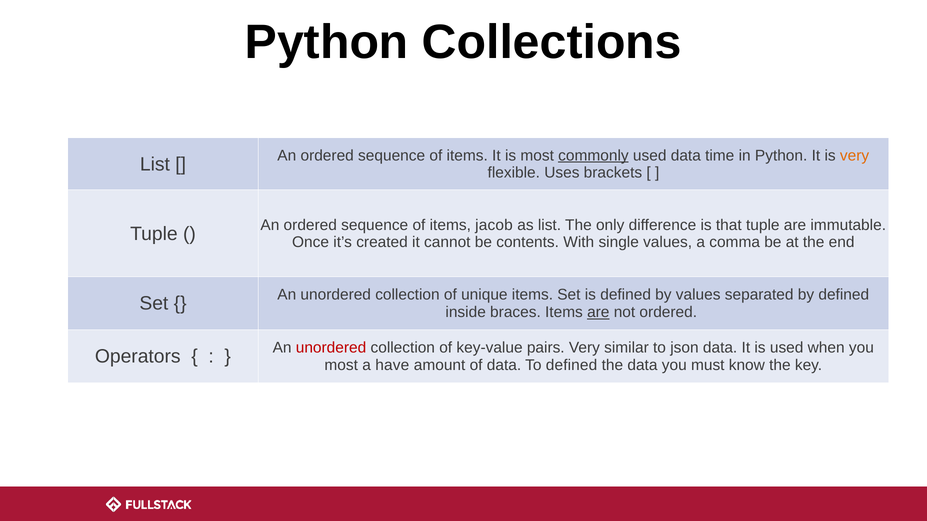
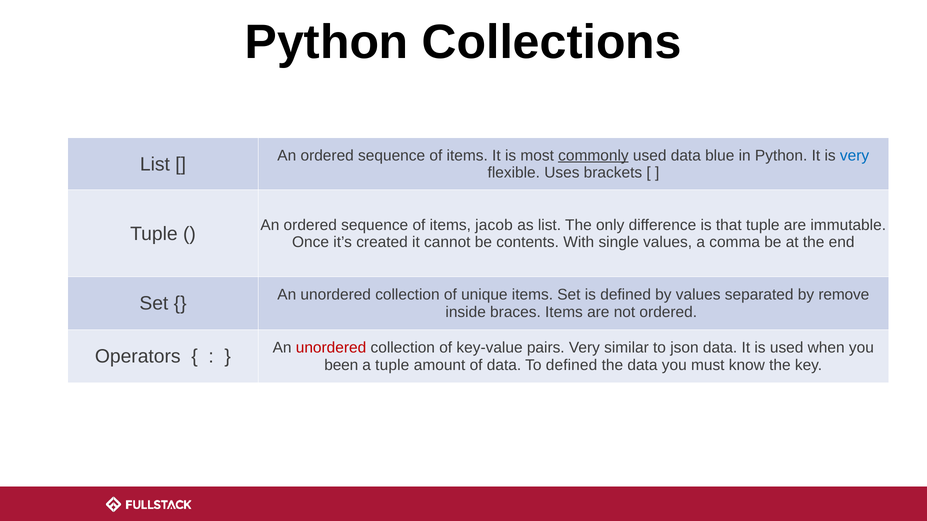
time: time -> blue (720, 156)
very colour: orange -> blue (855, 156)
by defined: defined -> remove (844, 295)
are underline: present -> none (598, 312)
most: most -> been (341, 365)
a have: have -> tuple (392, 365)
